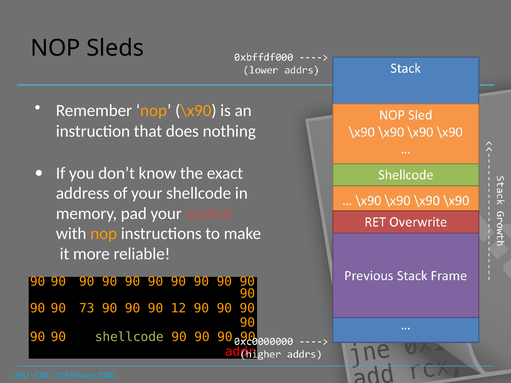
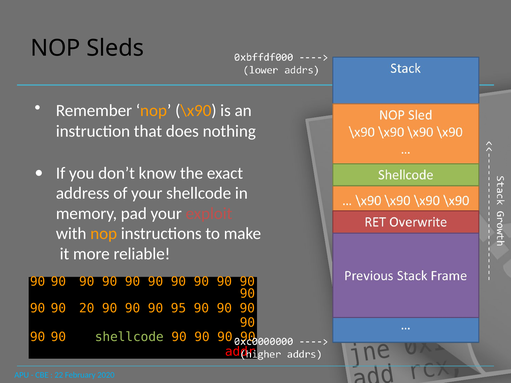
73: 73 -> 20 (87, 308)
12: 12 -> 95 (178, 308)
